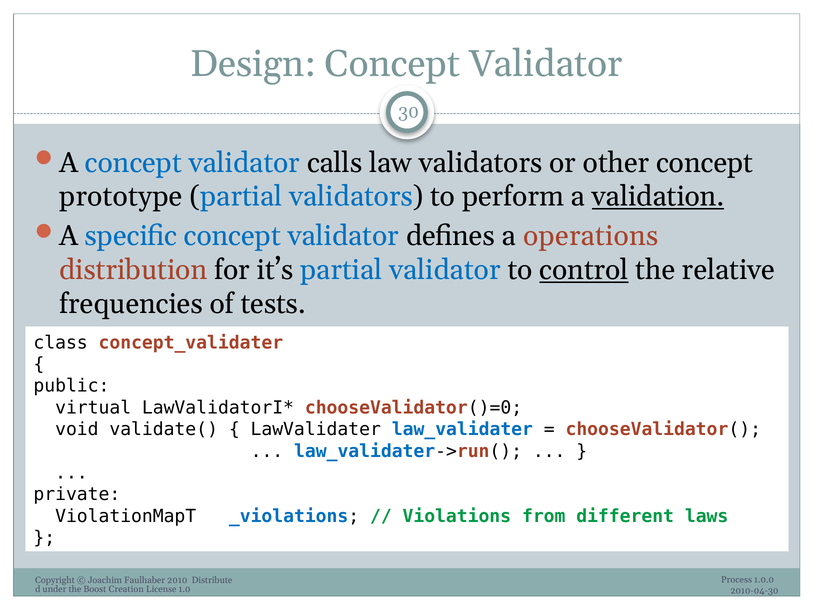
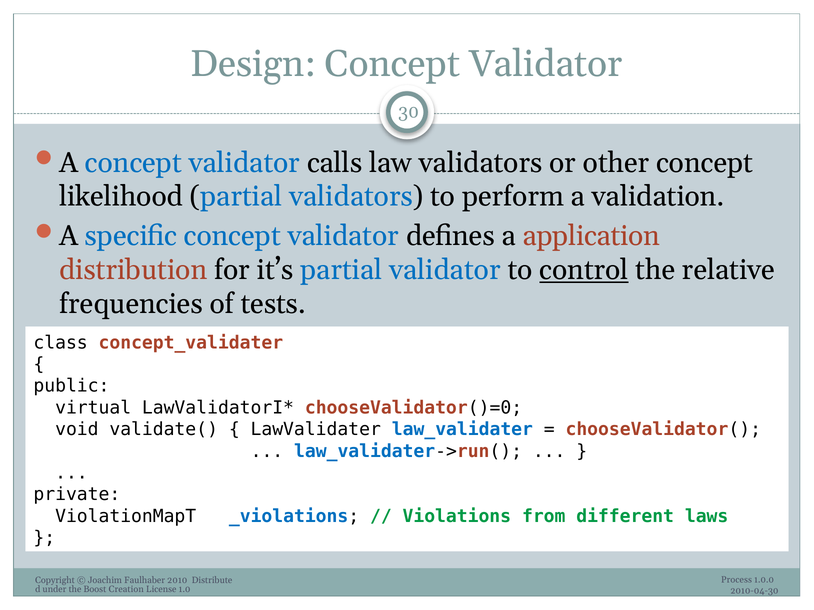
prototype: prototype -> likelihood (121, 197)
validation underline: present -> none (658, 197)
operations: operations -> application (591, 236)
